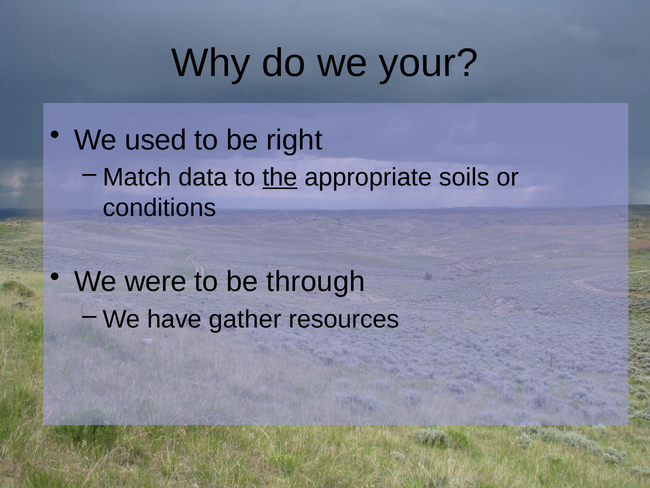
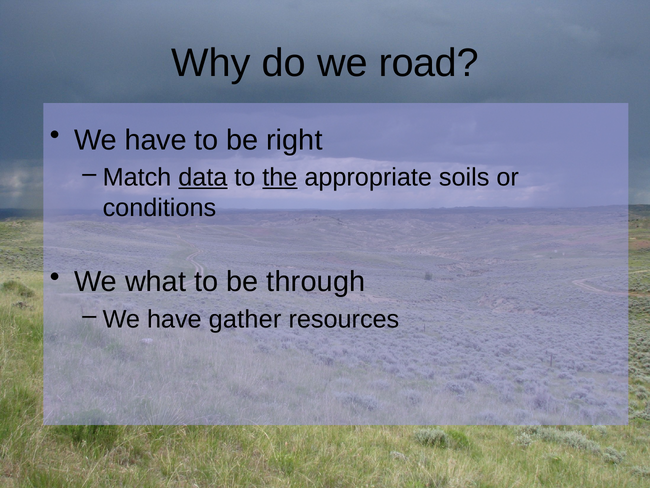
your: your -> road (429, 63)
used: used -> have (156, 140)
data underline: none -> present (203, 177)
were: were -> what (156, 282)
